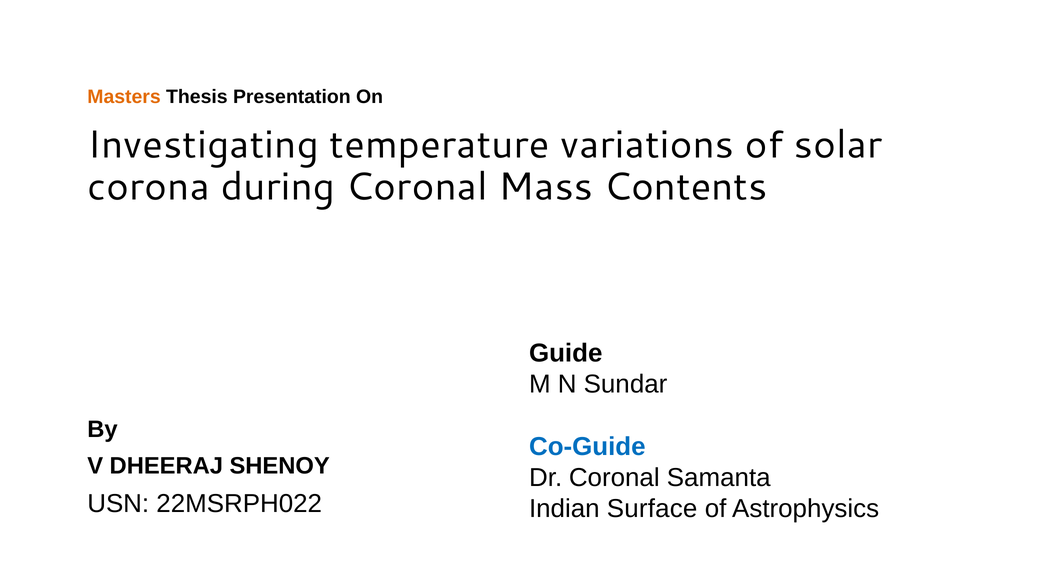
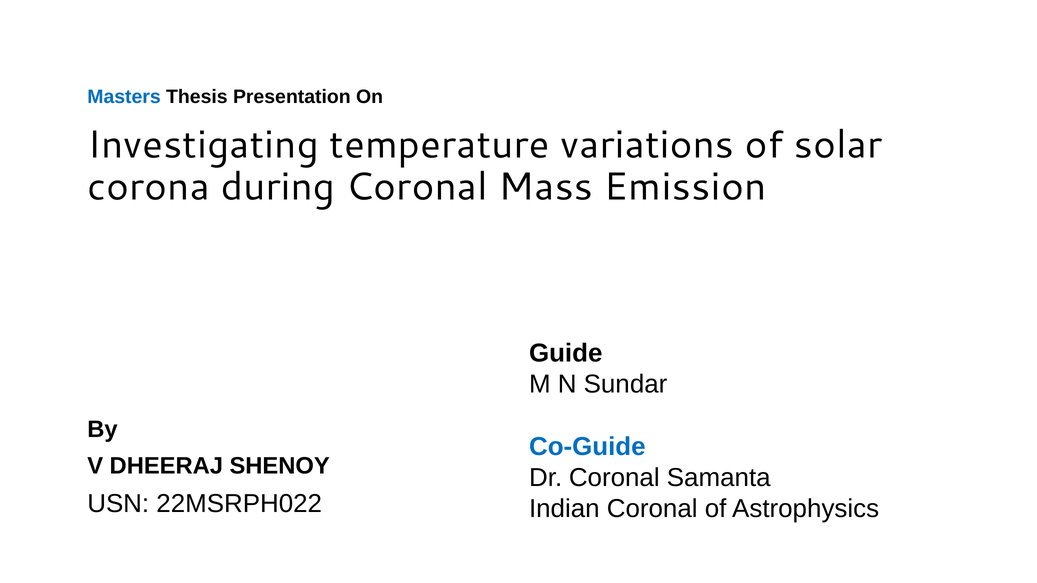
Masters colour: orange -> blue (124, 97)
Contents: Contents -> Emission (685, 187)
Indian Surface: Surface -> Coronal (652, 509)
